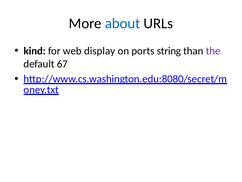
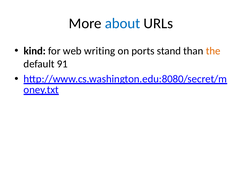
display: display -> writing (100, 51)
string: string -> stand (169, 51)
the colour: purple -> orange (213, 51)
67: 67 -> 91 (62, 64)
